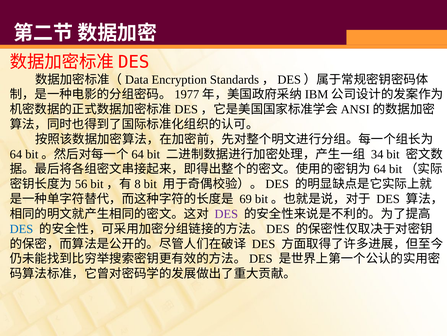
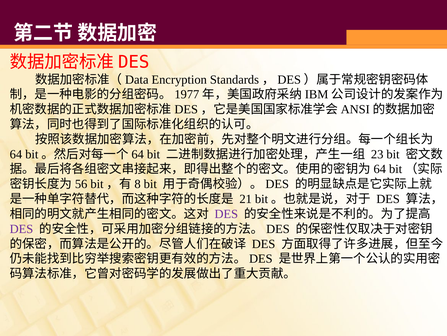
34: 34 -> 23 (377, 154)
69: 69 -> 21 (246, 199)
DES colour: blue -> purple (21, 228)
